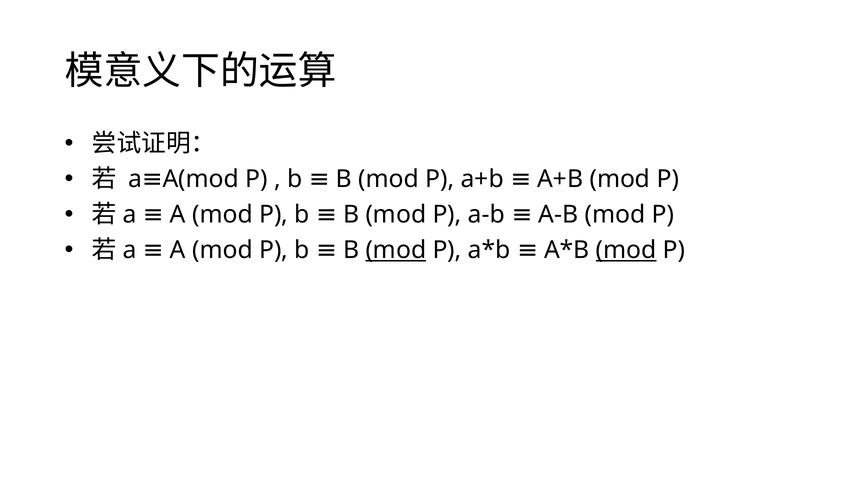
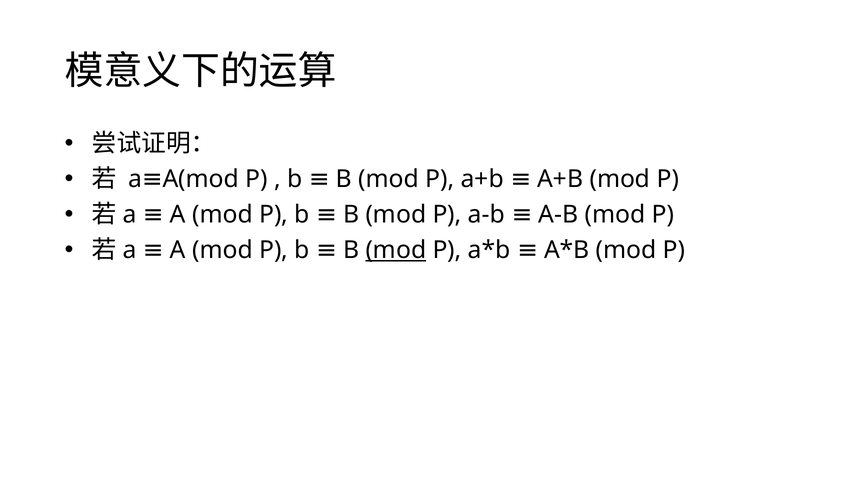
mod underline: present -> none (626, 250)
